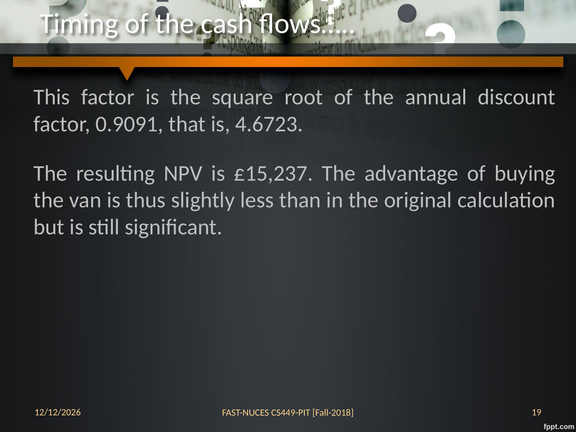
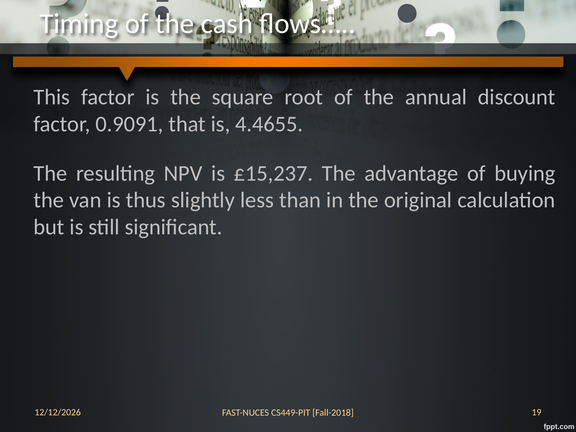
4.6723: 4.6723 -> 4.4655 (269, 124)
